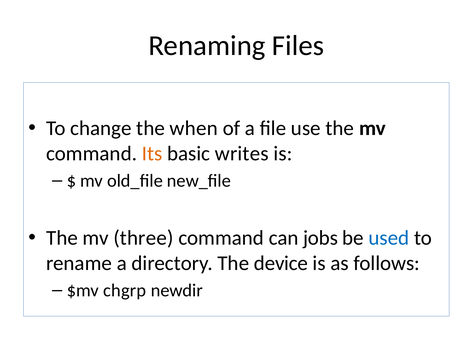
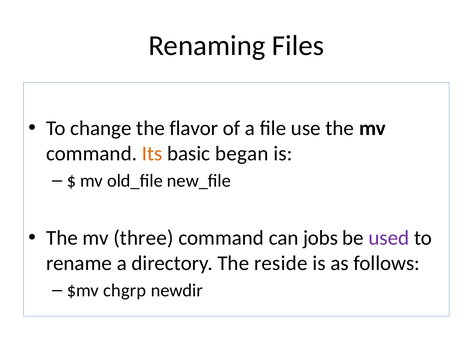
when: when -> flavor (194, 129)
writes: writes -> began (242, 154)
used colour: blue -> purple (389, 239)
device: device -> reside (281, 264)
